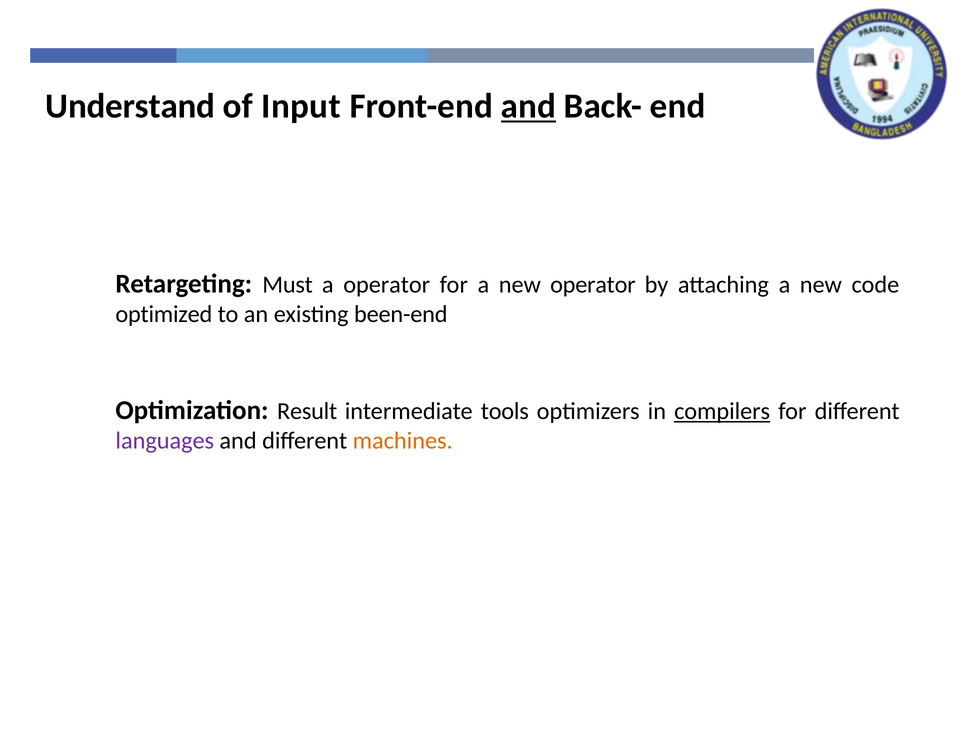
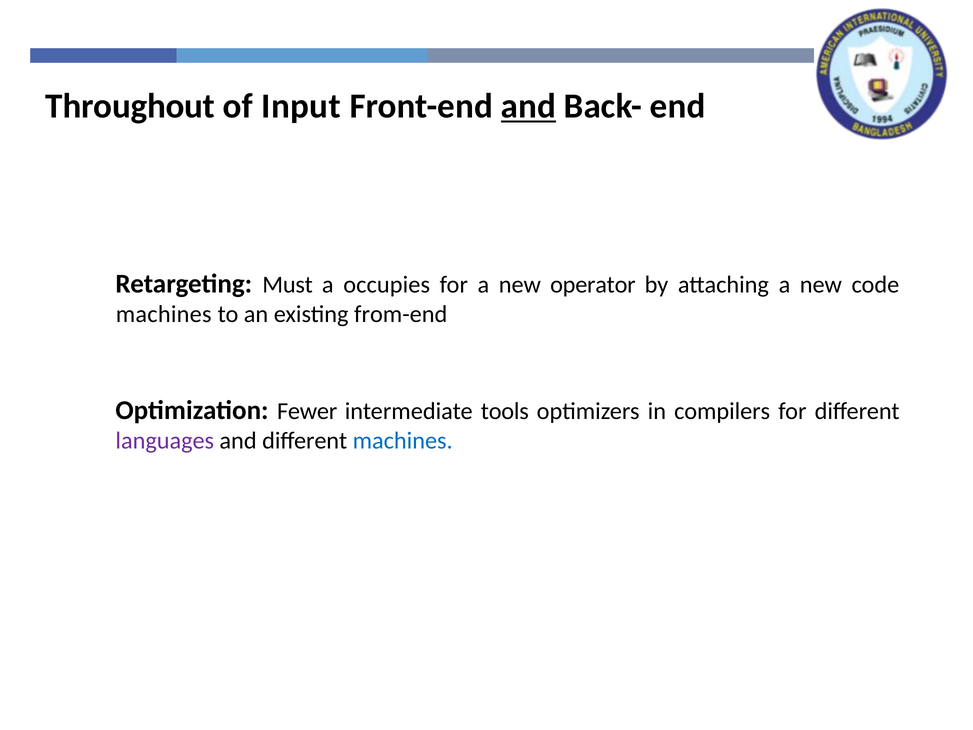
Understand: Understand -> Throughout (130, 106)
a operator: operator -> occupies (387, 285)
optimized: optimized -> machines (164, 314)
been-end: been-end -> from-end (401, 314)
Result: Result -> Fewer (307, 411)
compilers underline: present -> none (722, 411)
machines colour: orange -> blue (403, 441)
